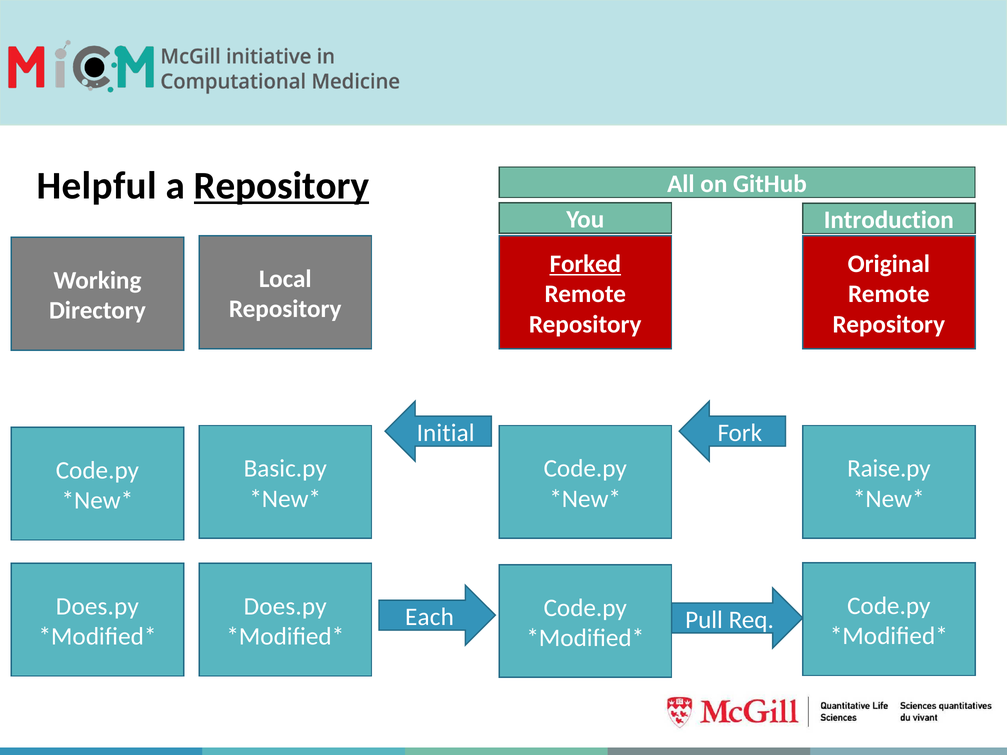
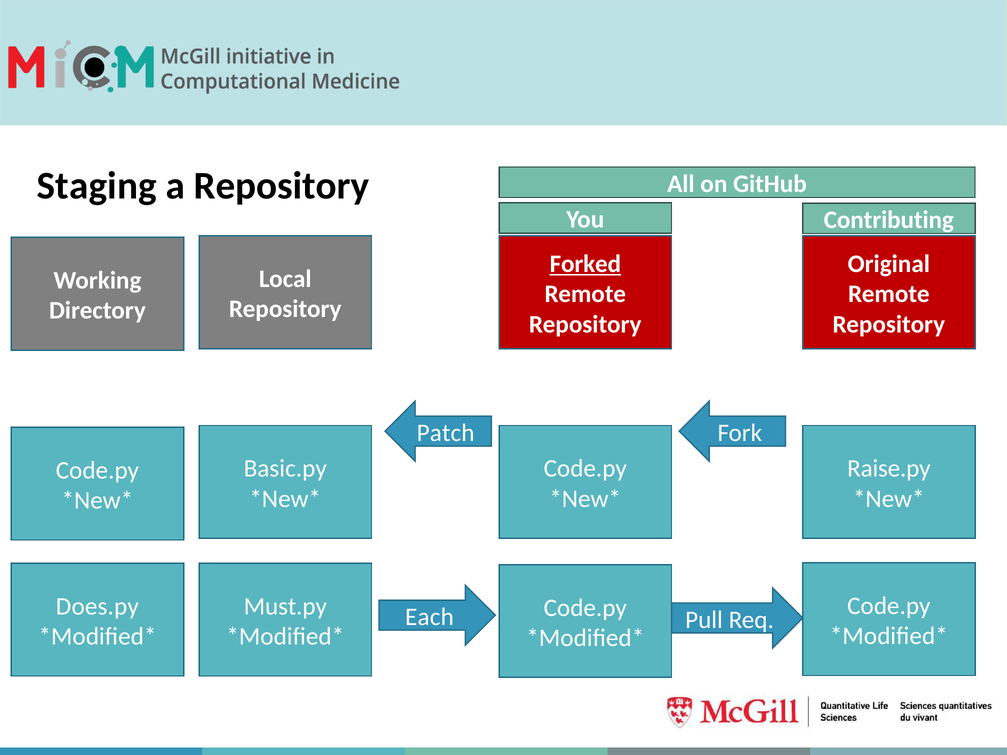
Helpful: Helpful -> Staging (97, 186)
Repository underline: present -> none (282, 186)
Introduction: Introduction -> Contributing (889, 220)
Initial: Initial -> Patch (446, 433)
Does.py: Does.py -> Must.py (285, 606)
